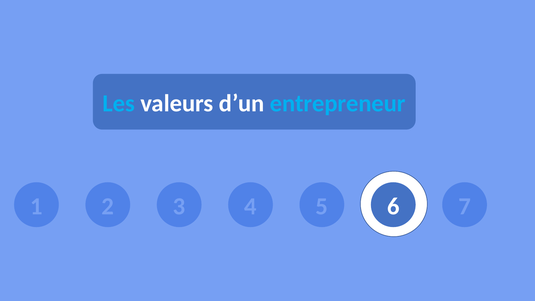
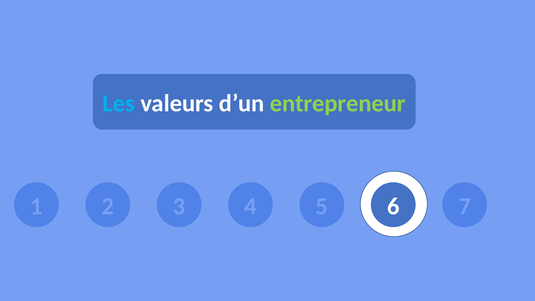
entrepreneur colour: light blue -> light green (338, 103)
